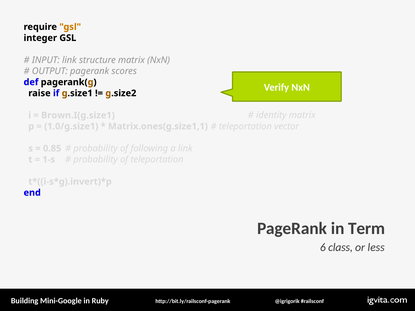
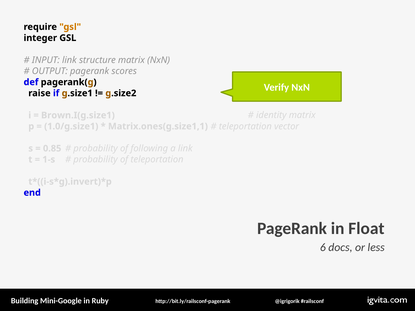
Term: Term -> Float (366, 228)
class: class -> docs (340, 248)
